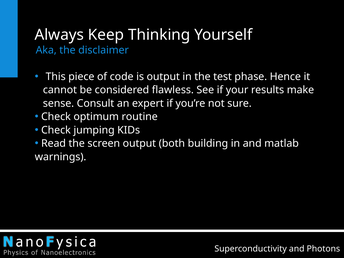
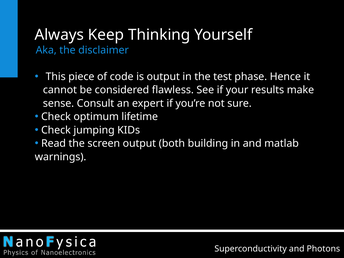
routine: routine -> lifetime (140, 117)
